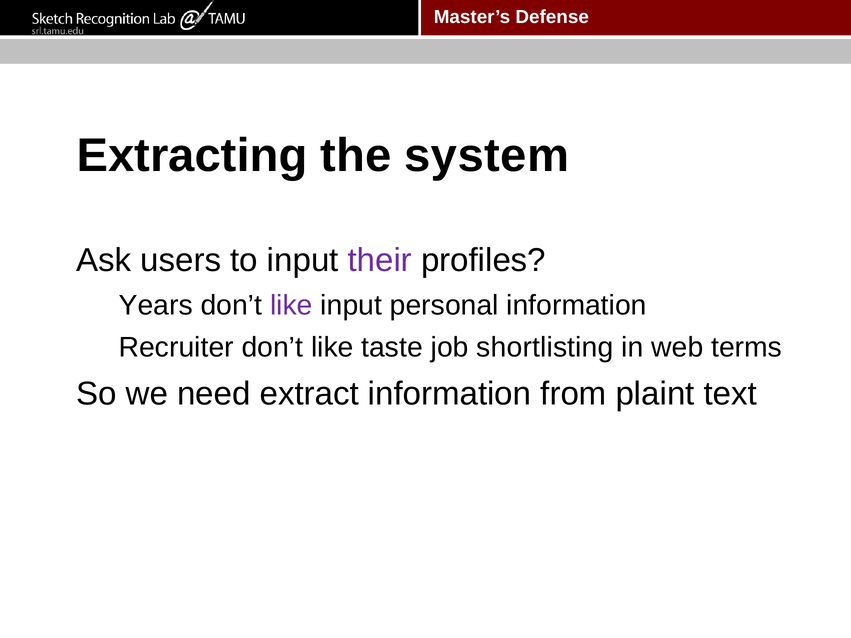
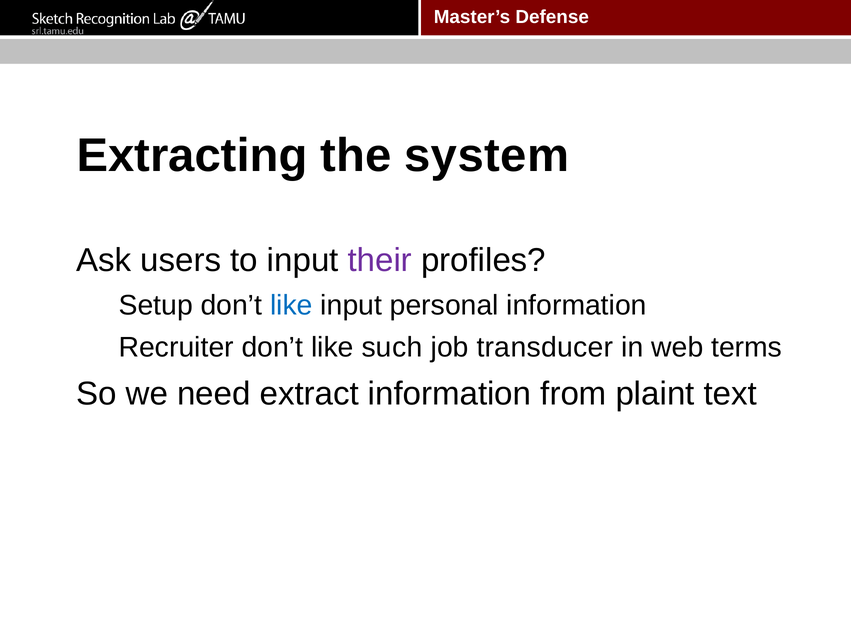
Years: Years -> Setup (156, 305)
like colour: purple -> blue (291, 305)
taste: taste -> such (392, 348)
shortlisting: shortlisting -> transducer (545, 348)
